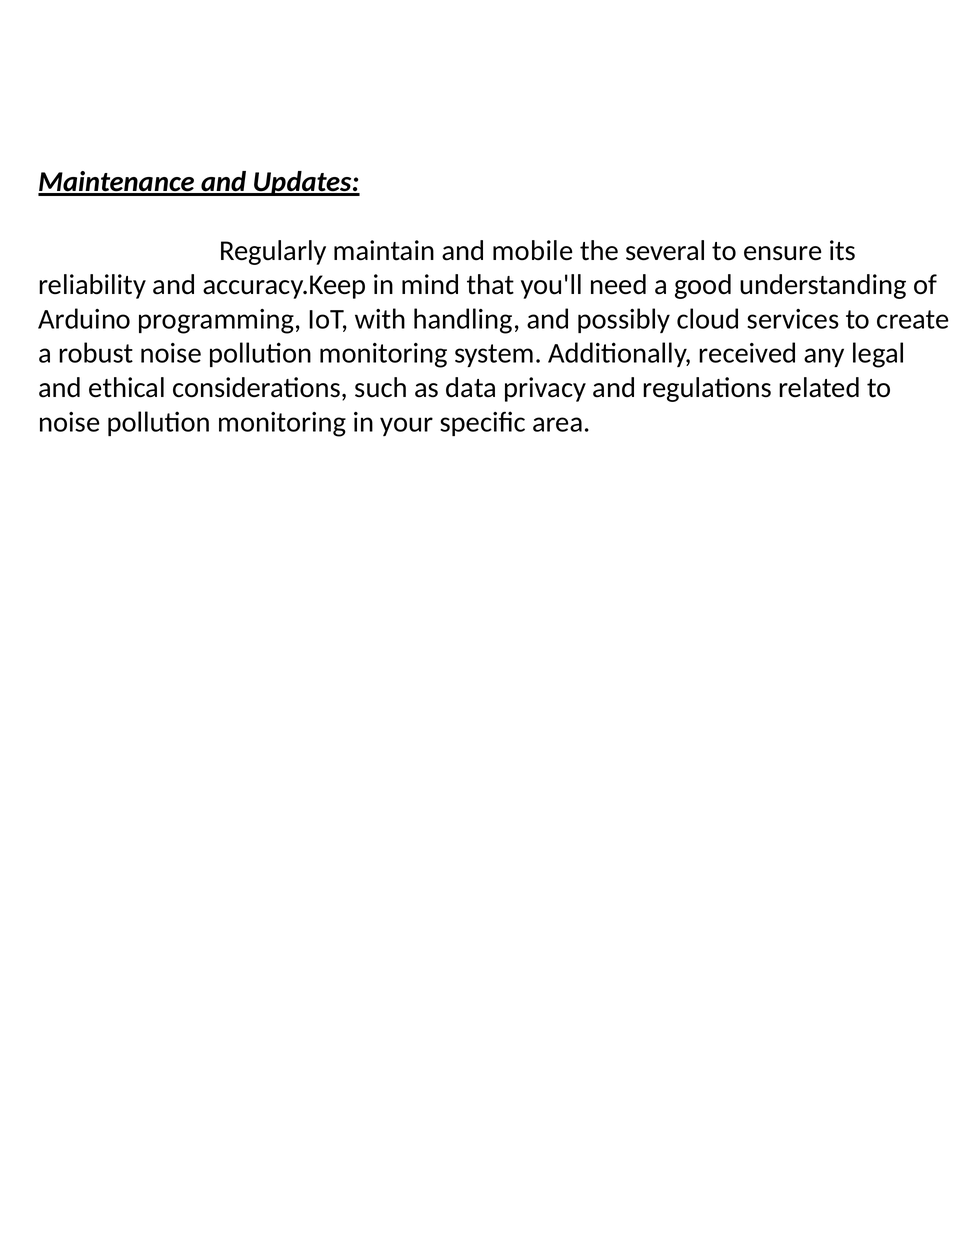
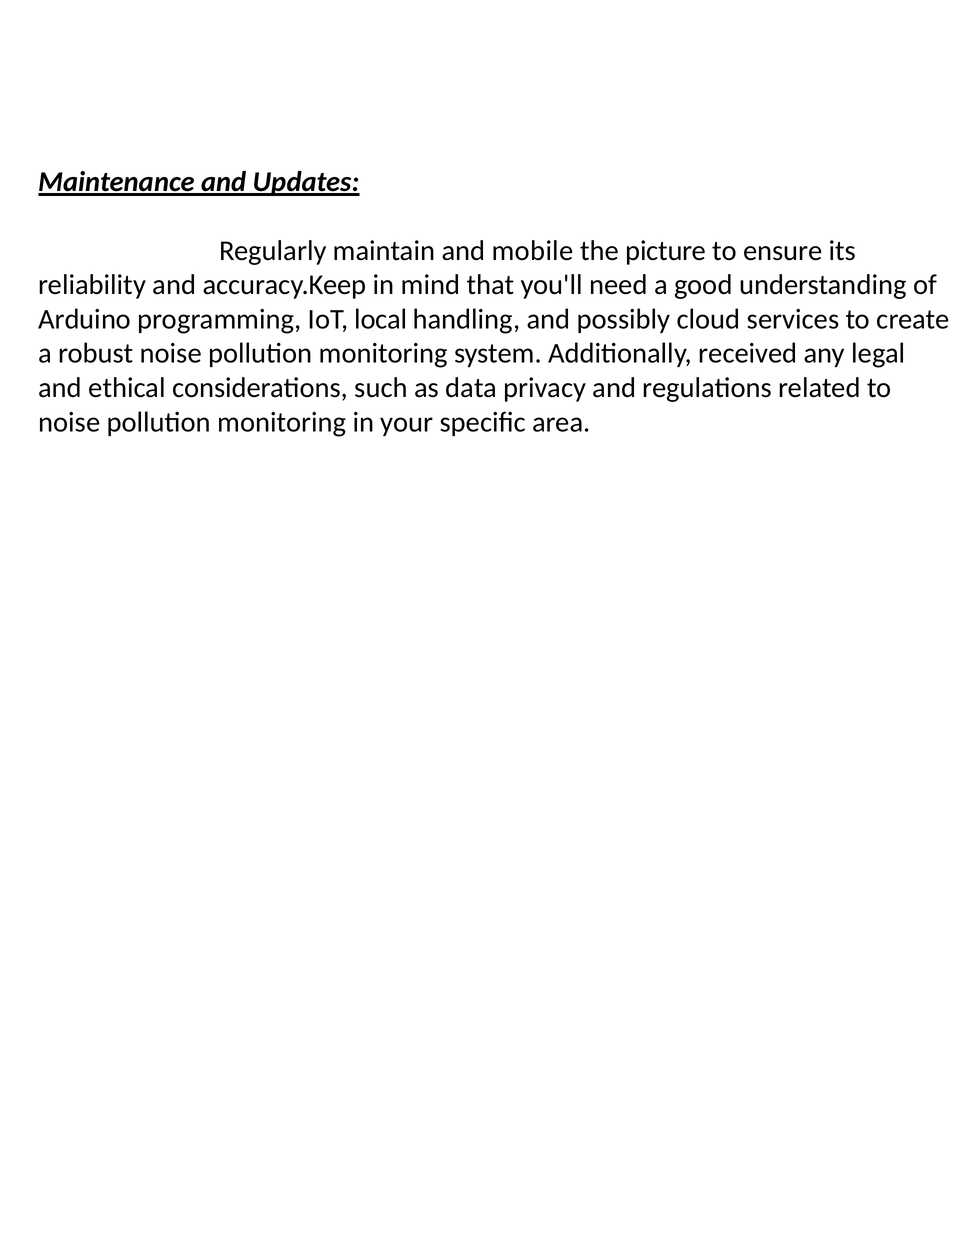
several: several -> picture (666, 251)
with: with -> local (381, 319)
